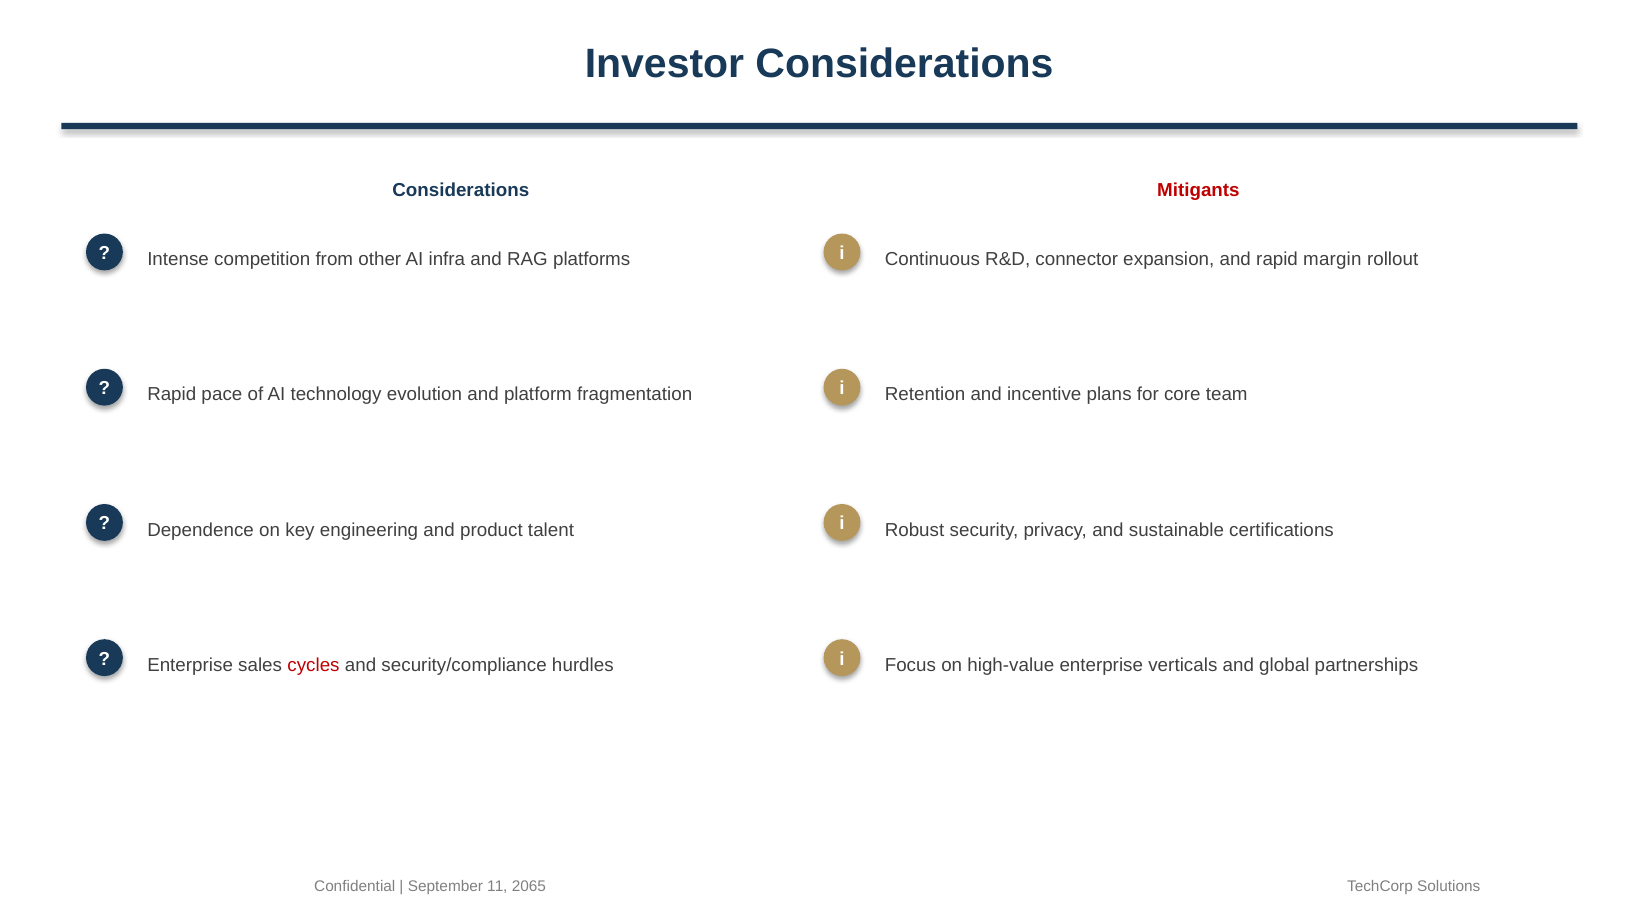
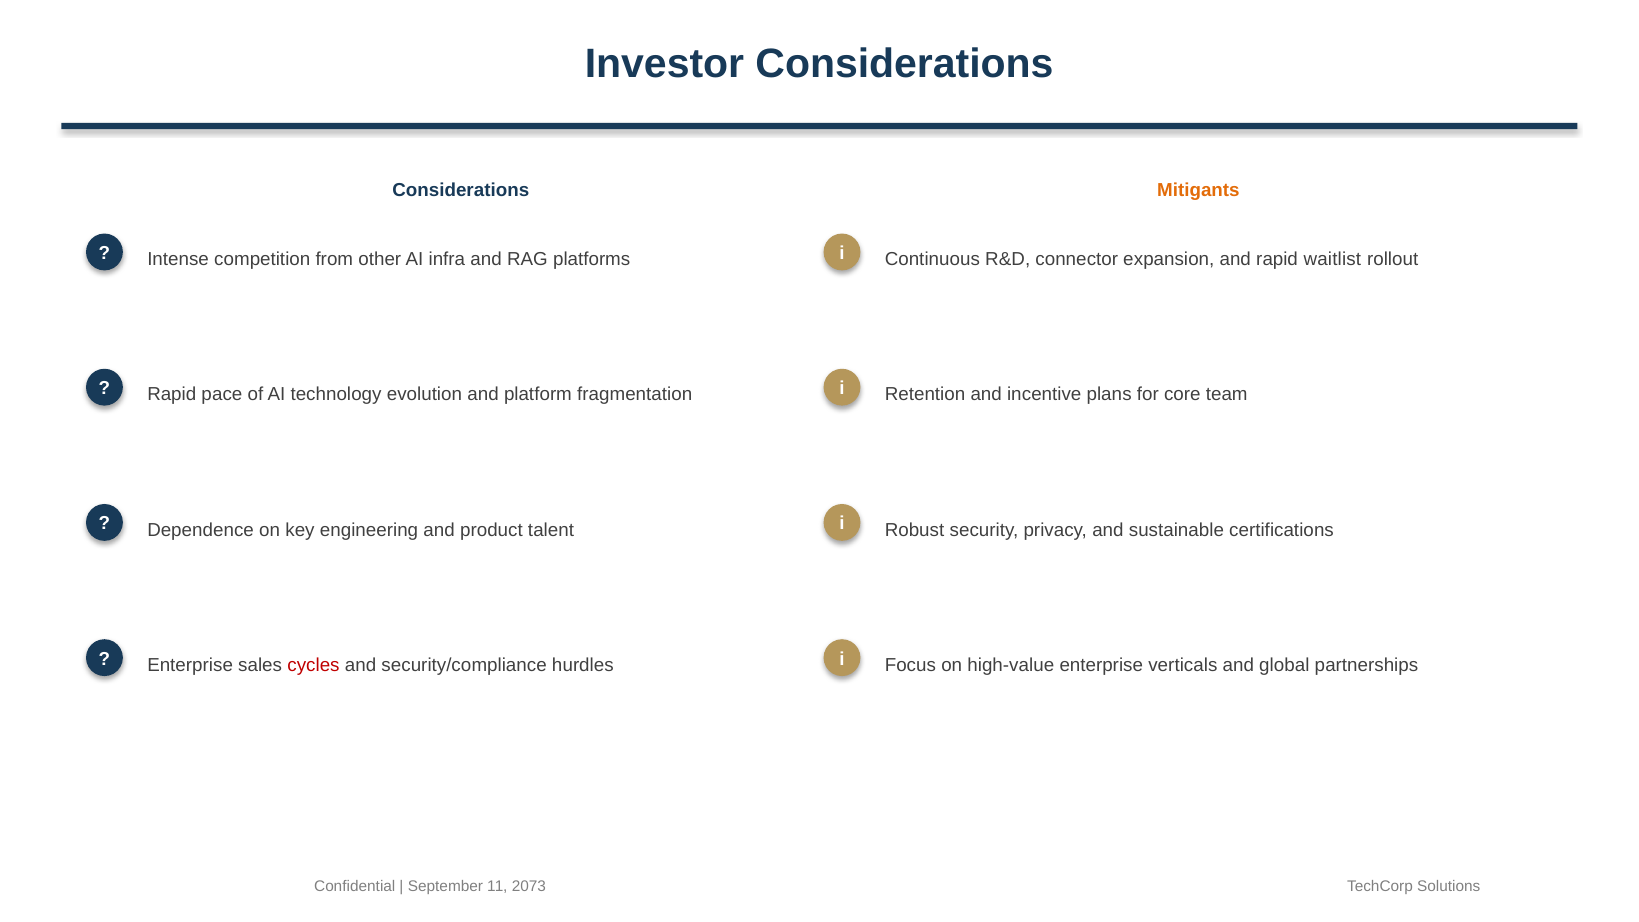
Mitigants colour: red -> orange (1198, 191)
margin: margin -> waitlist (1332, 259)
2065: 2065 -> 2073 (529, 886)
